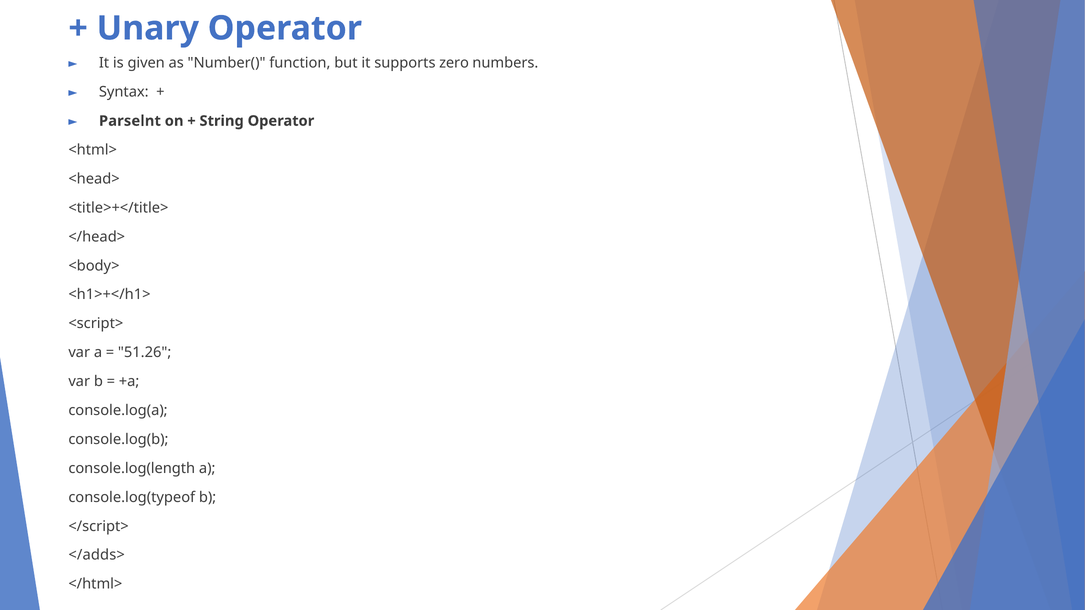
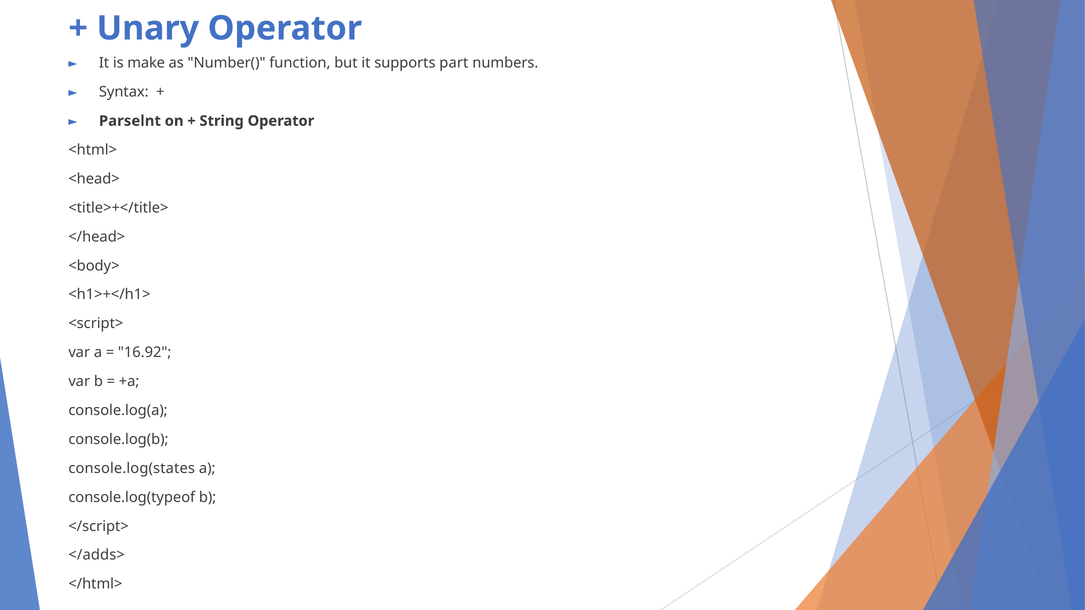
given: given -> make (146, 63)
zero: zero -> part (454, 63)
51.26: 51.26 -> 16.92 (145, 353)
console.log(length: console.log(length -> console.log(states (132, 469)
